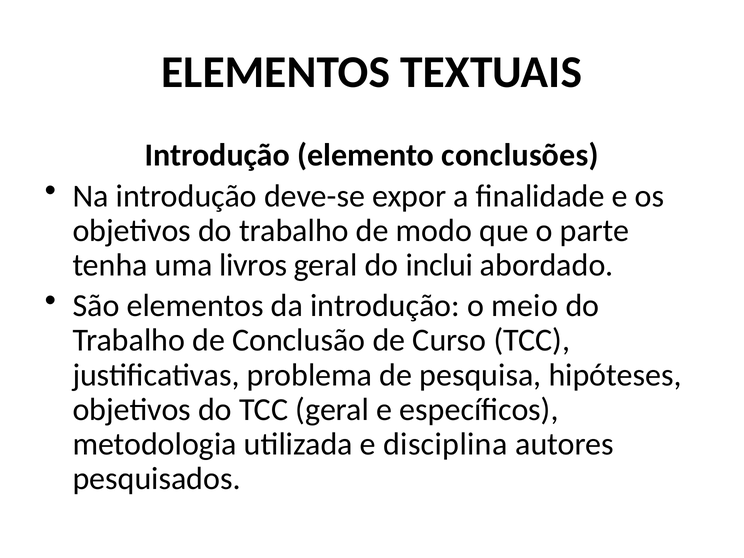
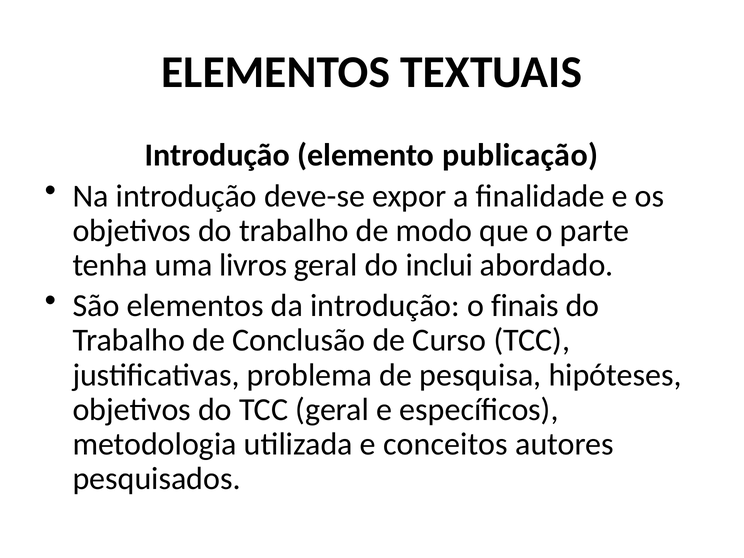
conclusões: conclusões -> publicação (520, 155)
meio: meio -> finais (525, 306)
disciplina: disciplina -> conceitos (445, 444)
